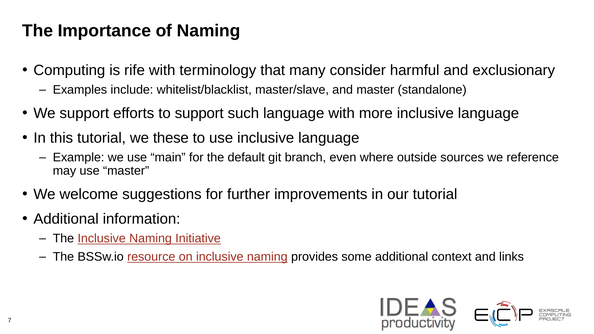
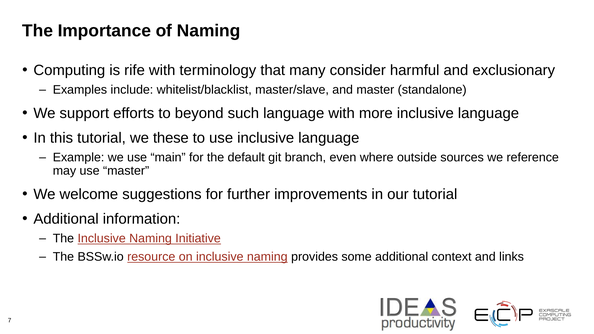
to support: support -> beyond (199, 113)
